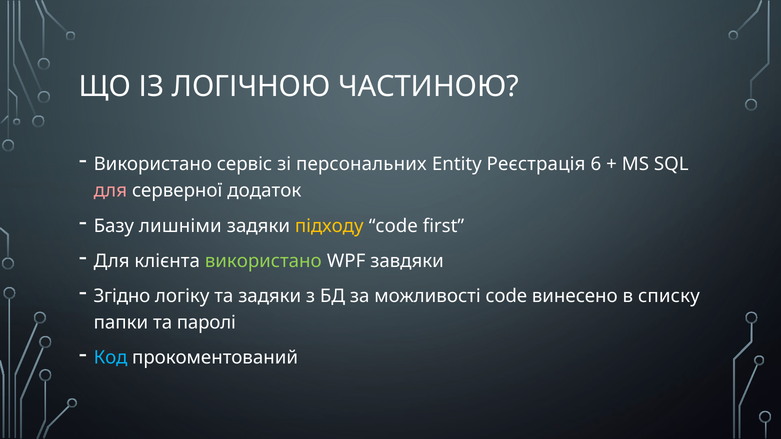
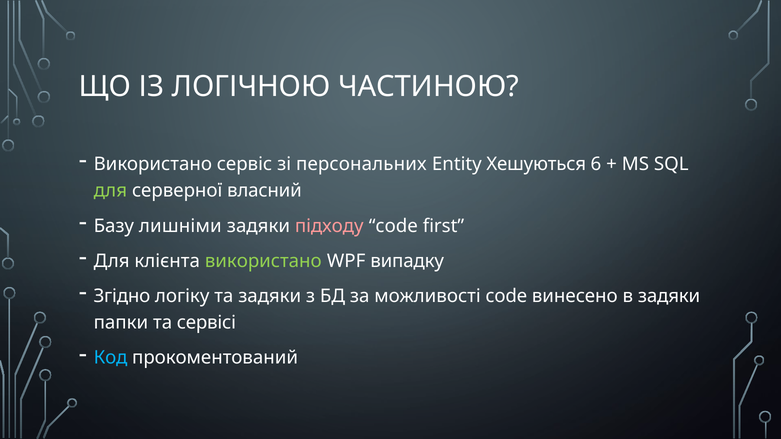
Реєстрація: Реєстрація -> Хешуються (536, 164)
для colour: pink -> light green (110, 191)
додаток: додаток -> власний (264, 191)
підходу colour: yellow -> pink (329, 226)
завдяки: завдяки -> випадку (407, 261)
в списку: списку -> задяки (669, 296)
паролі: паролі -> сервісі (206, 323)
